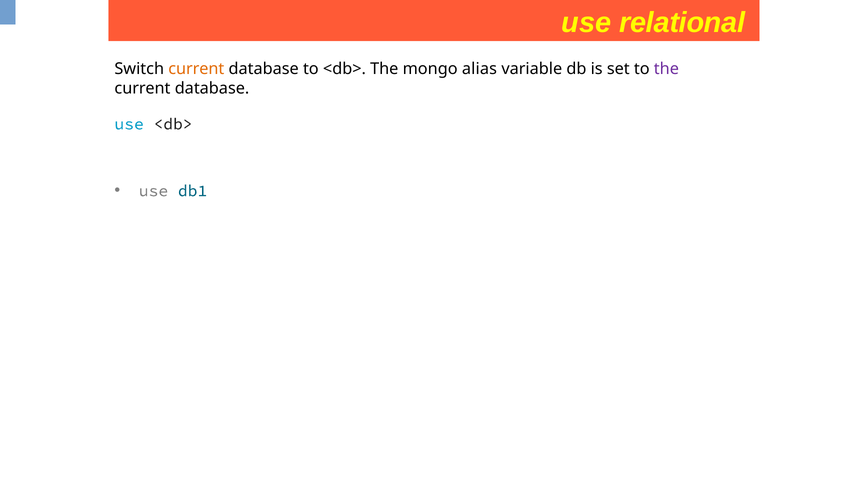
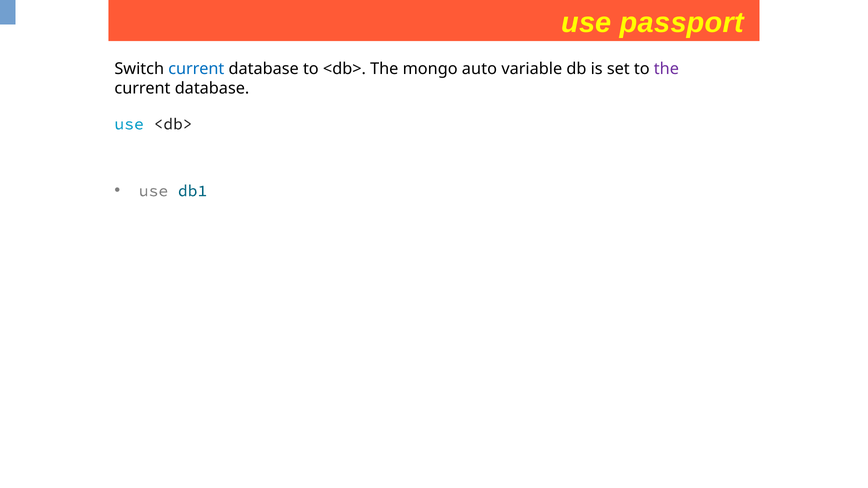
relational: relational -> passport (682, 23)
current colour: orange -> blue (196, 69)
alias: alias -> auto (479, 69)
